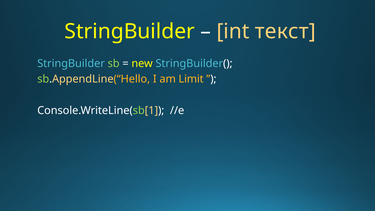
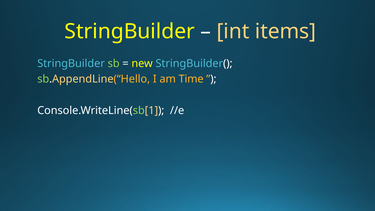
текст: текст -> items (286, 31)
Limit: Limit -> Time (191, 79)
